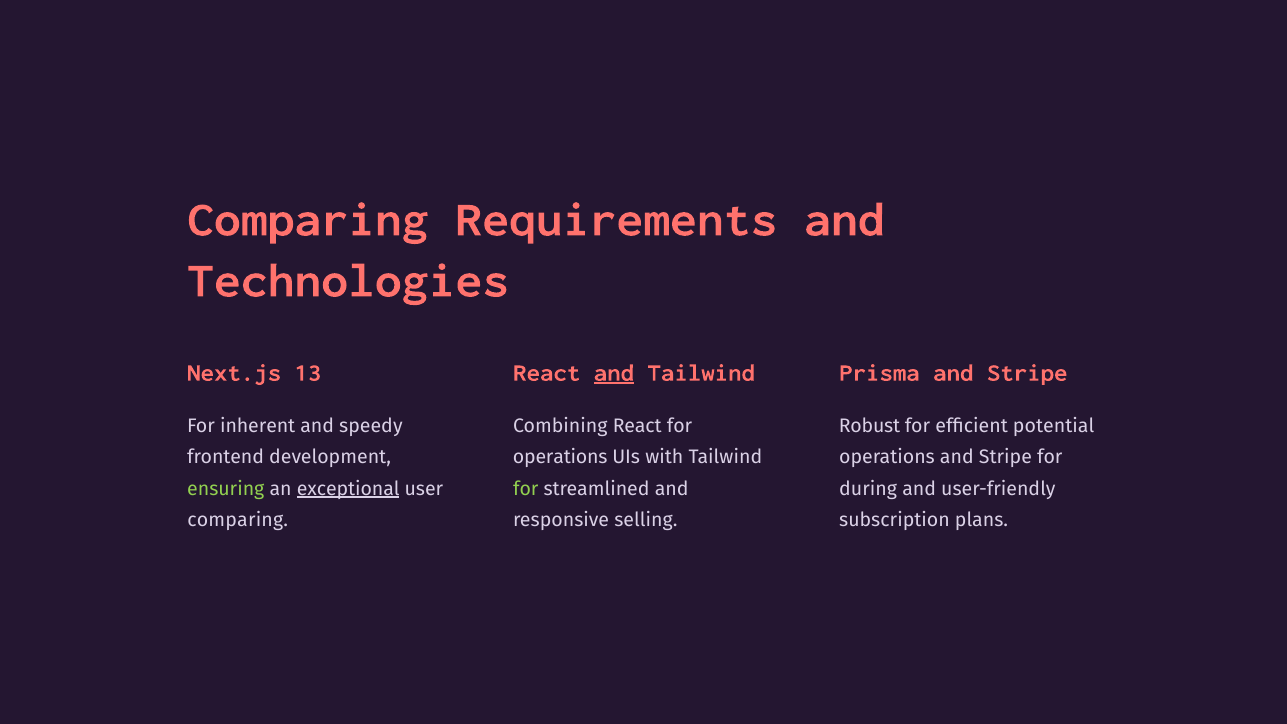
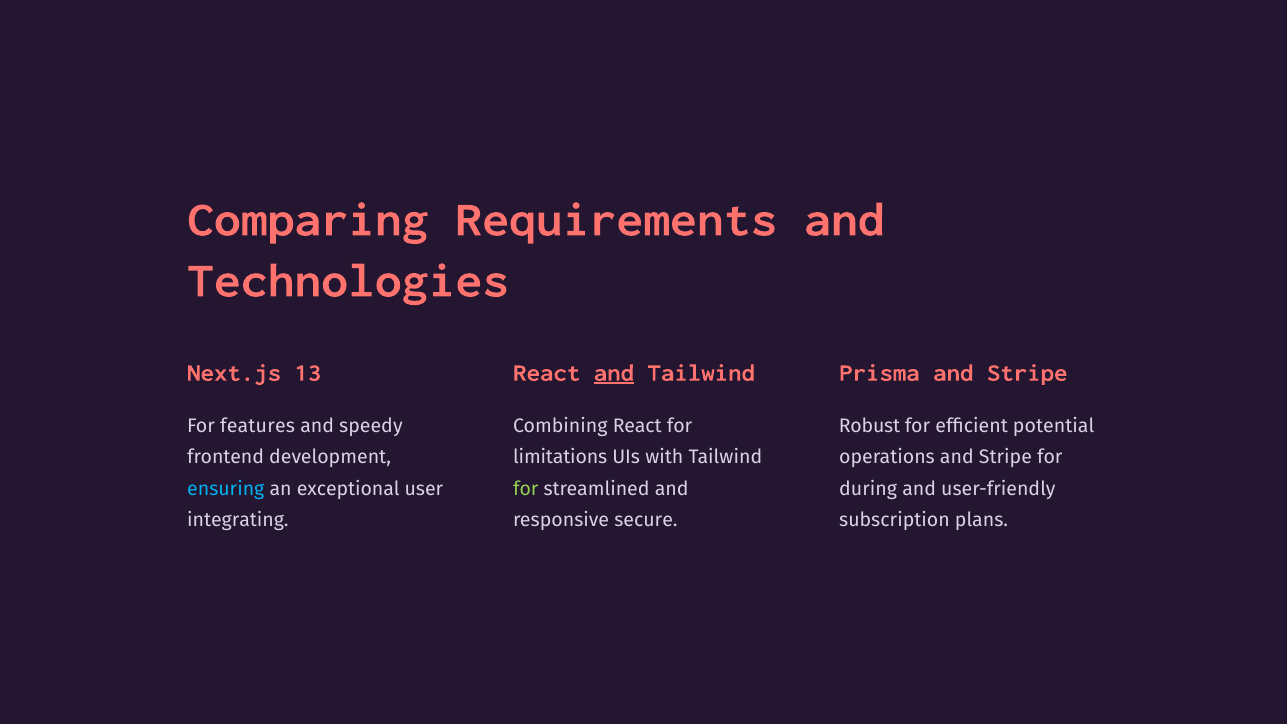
inherent: inherent -> features (258, 426)
operations: operations -> limitations (560, 457)
ensuring colour: light green -> light blue (226, 489)
exceptional underline: present -> none (348, 489)
comparing: comparing -> integrating (238, 520)
selling: selling -> secure (646, 520)
